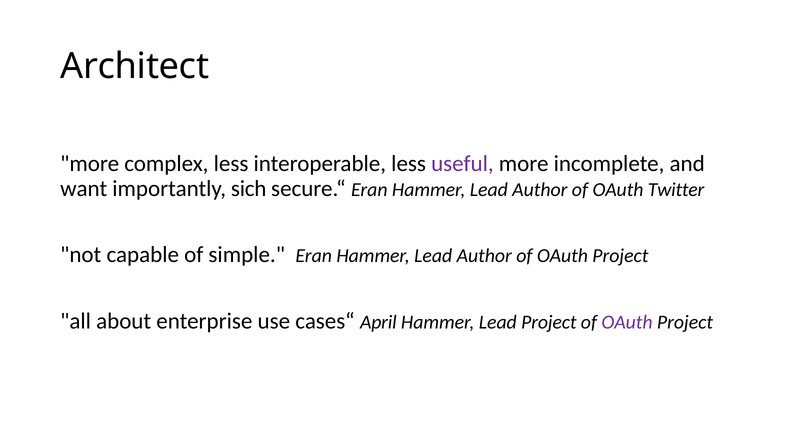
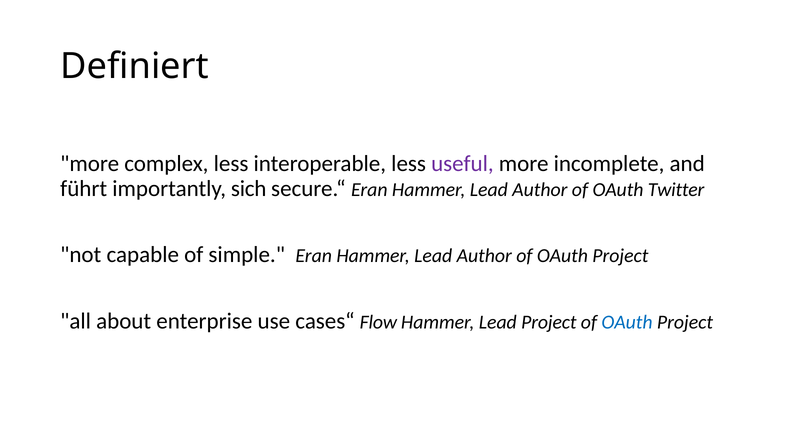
Architect: Architect -> Definiert (135, 66)
want: want -> führt (84, 189)
April: April -> Flow (378, 322)
OAuth colour: purple -> blue (627, 322)
